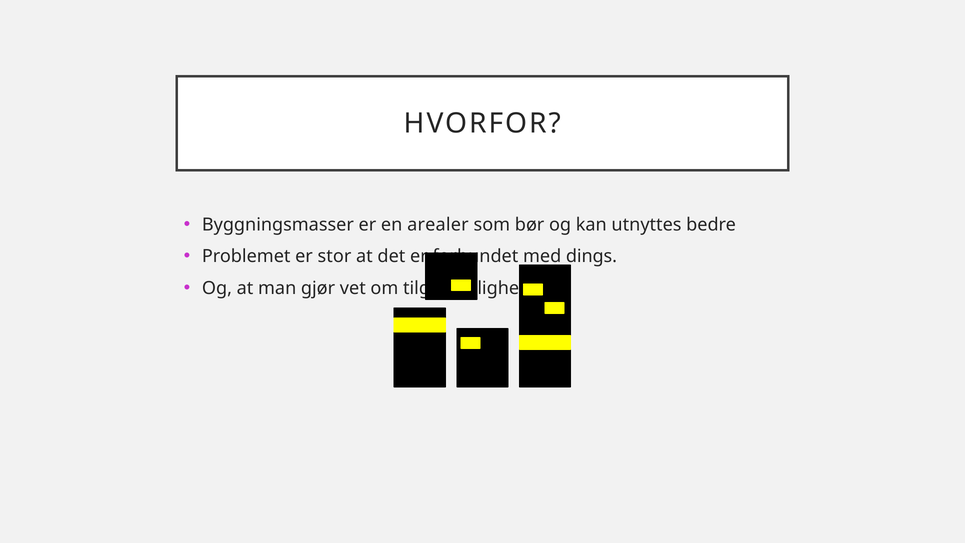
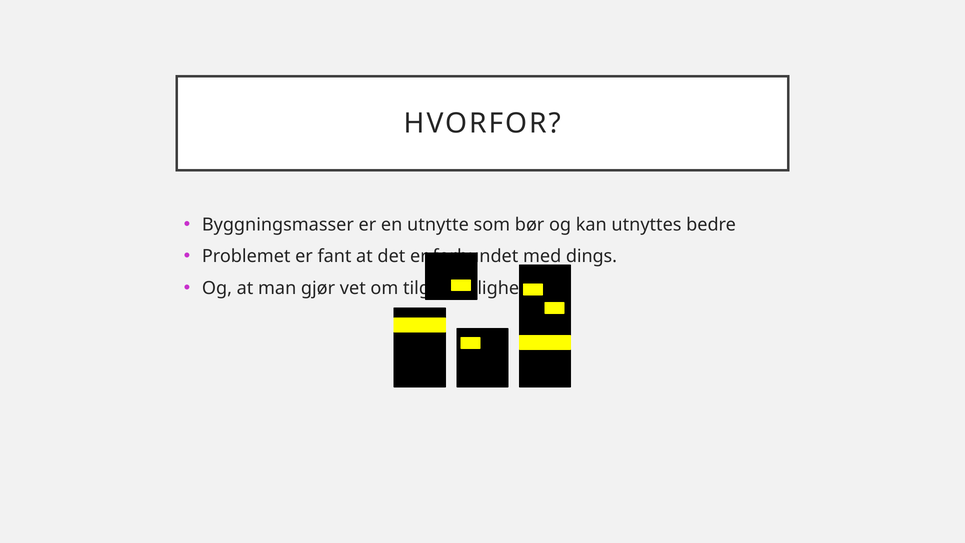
arealer: arealer -> utnytte (438, 225)
stor: stor -> fant (335, 256)
